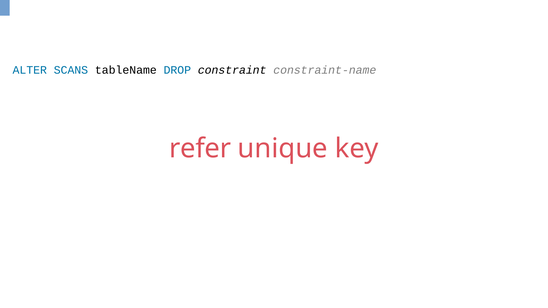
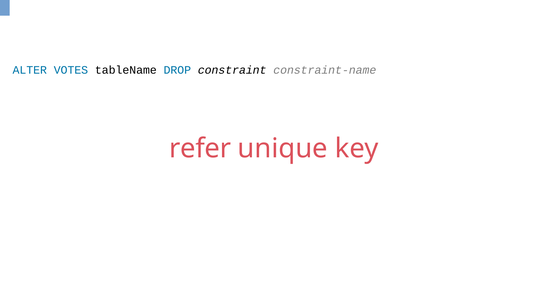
SCANS: SCANS -> VOTES (71, 70)
